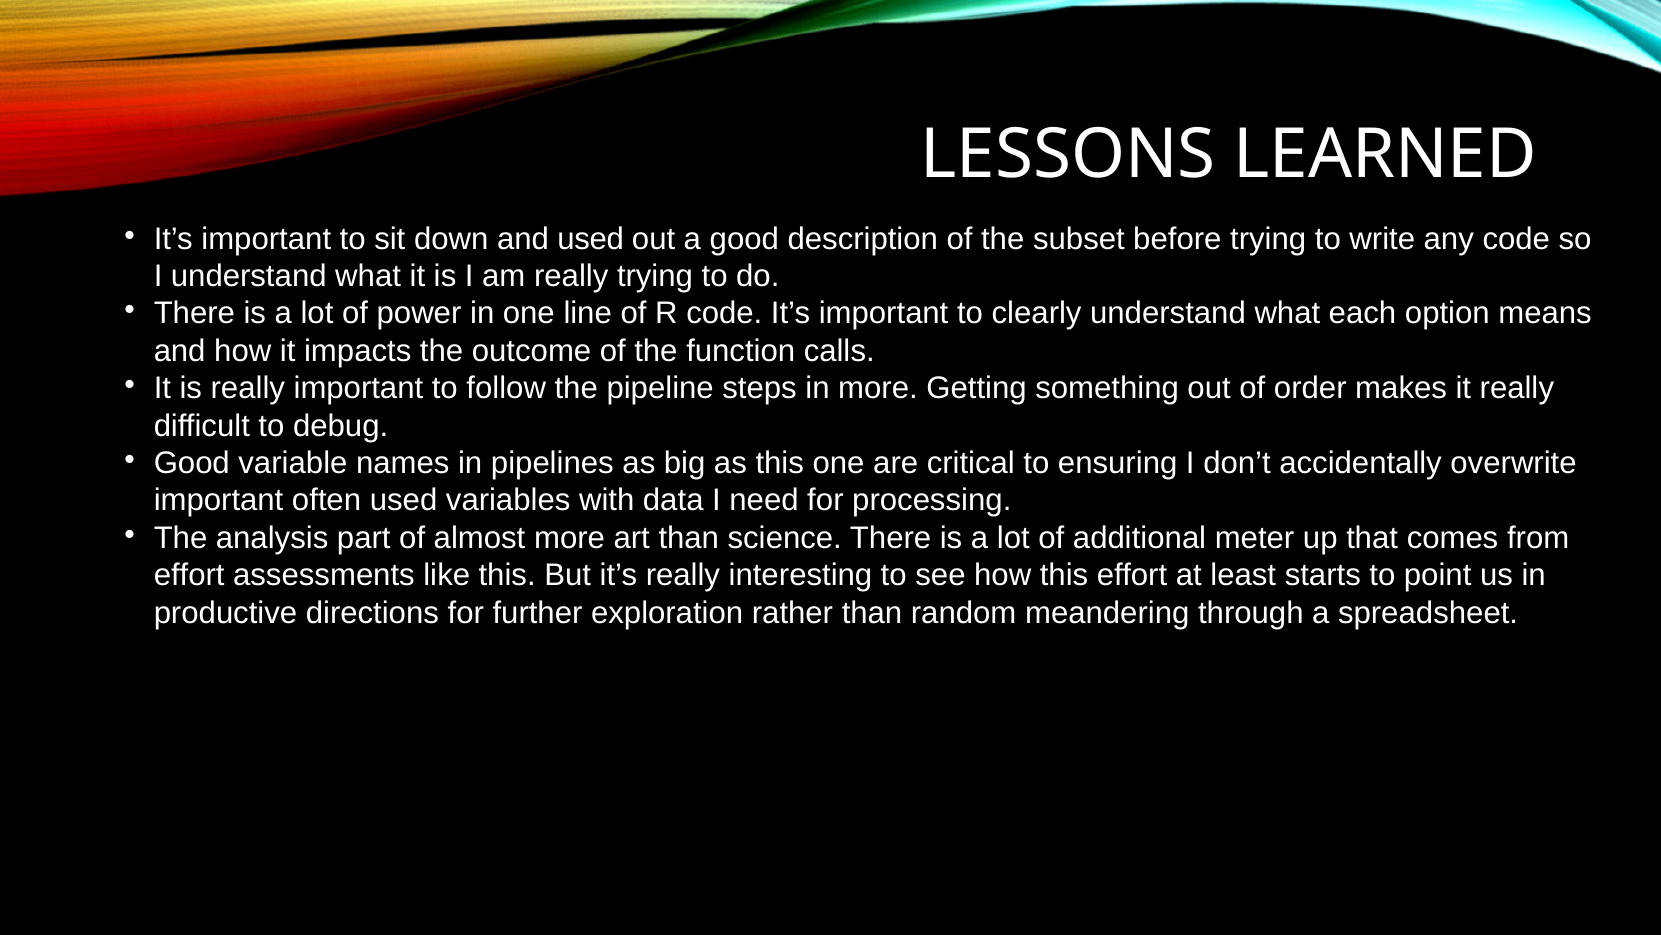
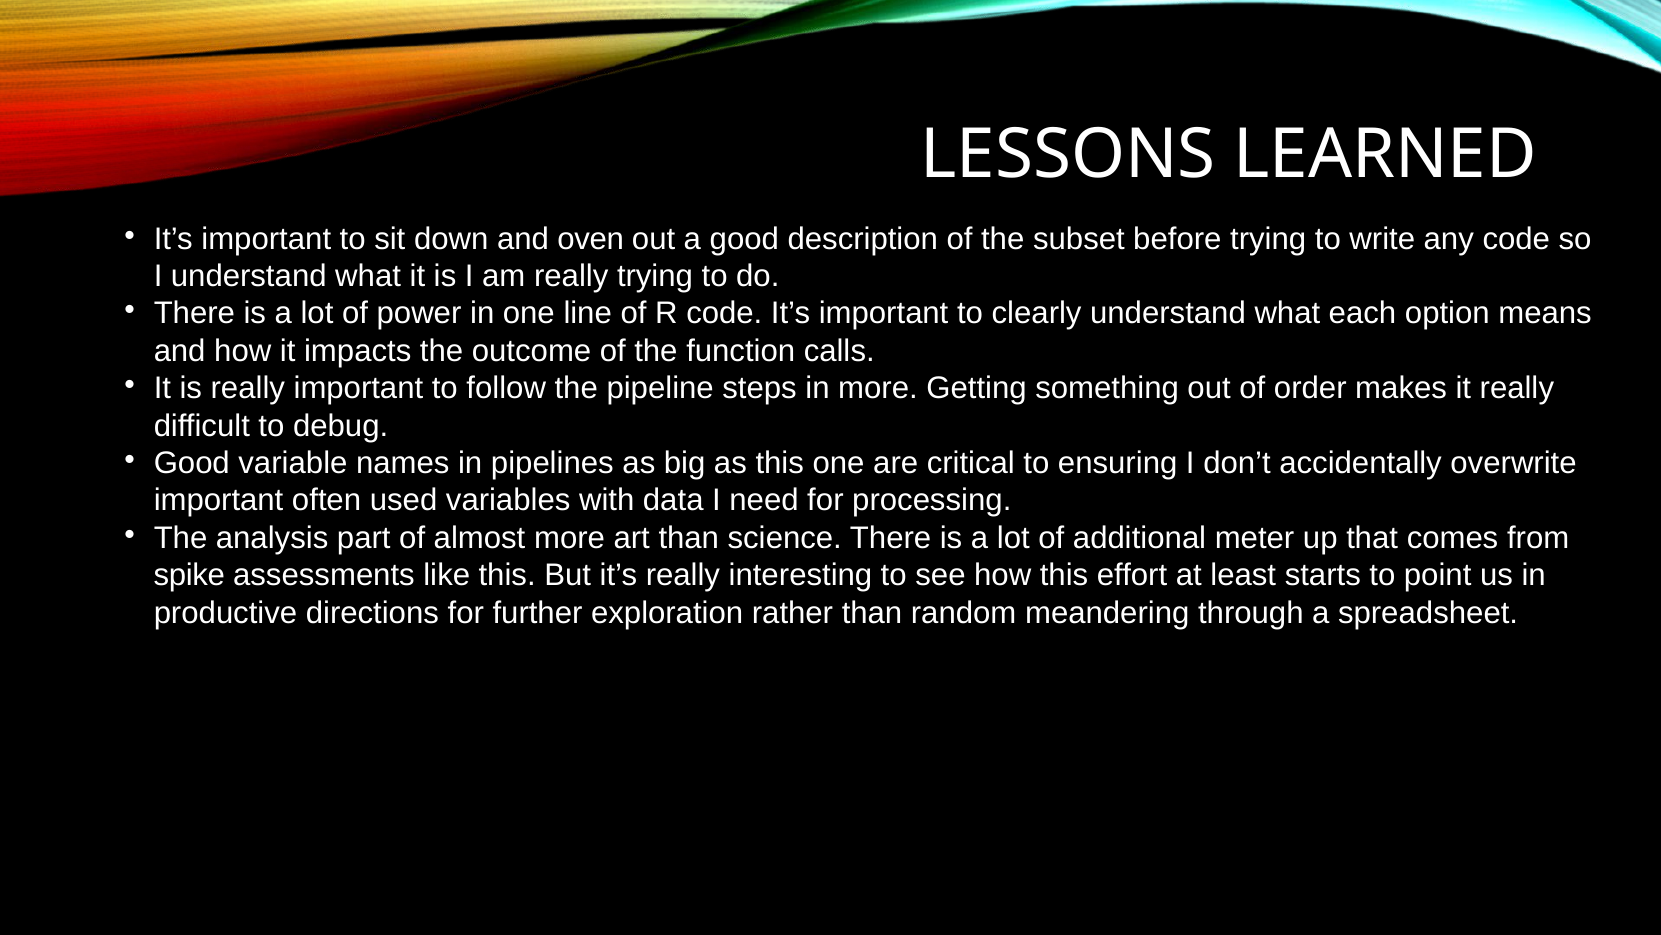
and used: used -> oven (591, 239)
effort: effort -> spike (189, 575)
